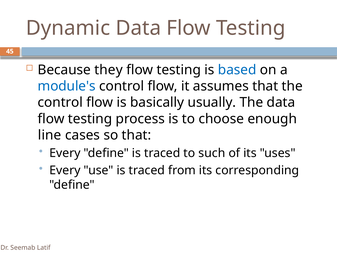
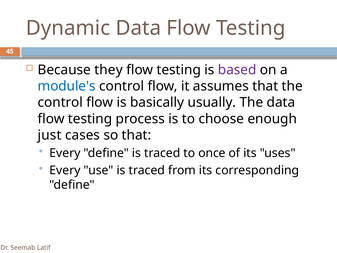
based colour: blue -> purple (237, 70)
line: line -> just (50, 135)
such: such -> once (212, 153)
